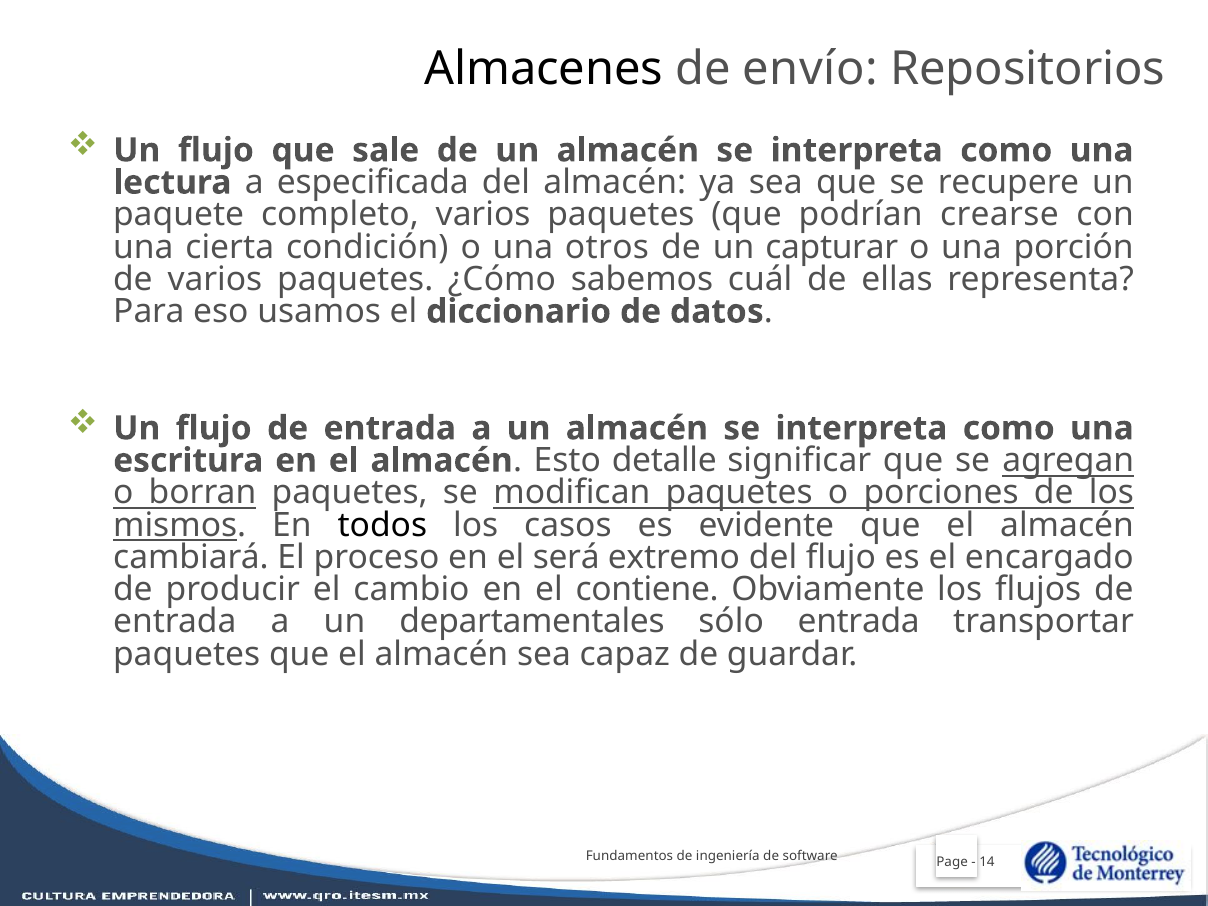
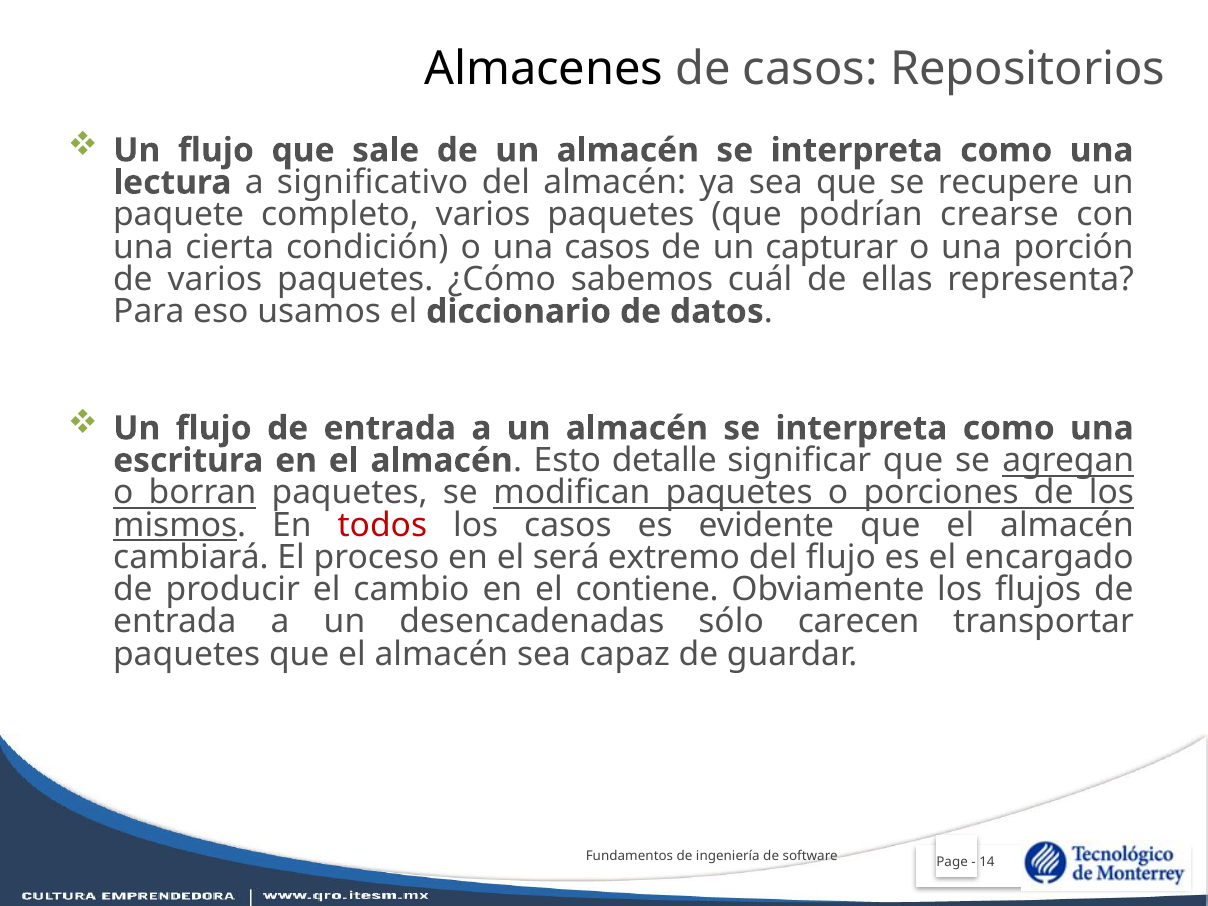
de envío: envío -> casos (810, 69)
especificada: especificada -> significativo (373, 183)
una otros: otros -> casos (607, 247)
todos colour: black -> red (382, 525)
departamentales: departamentales -> desencadenadas (532, 622)
sólo entrada: entrada -> carecen (859, 622)
